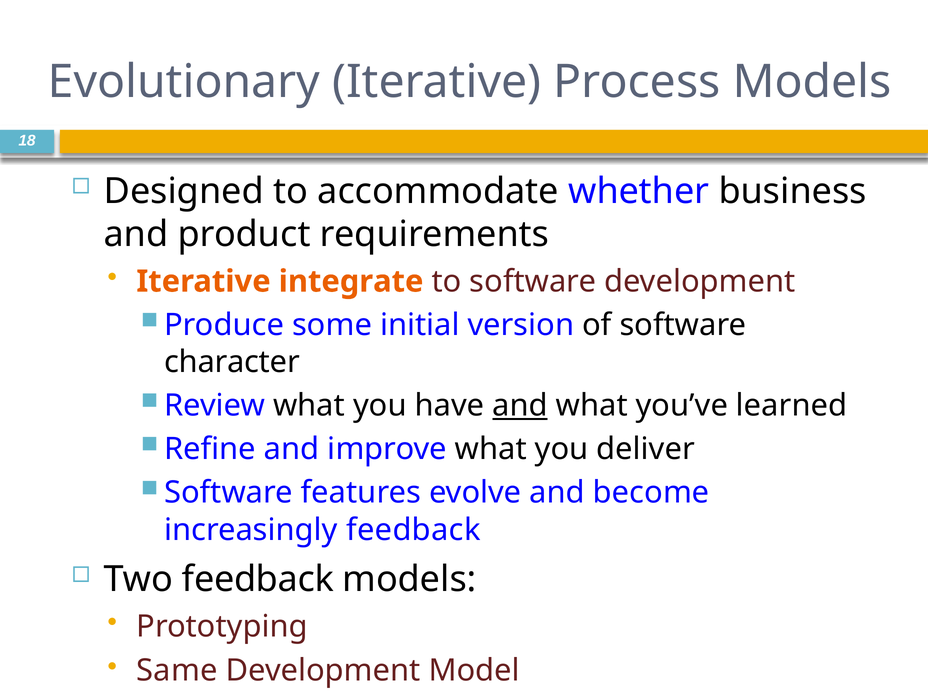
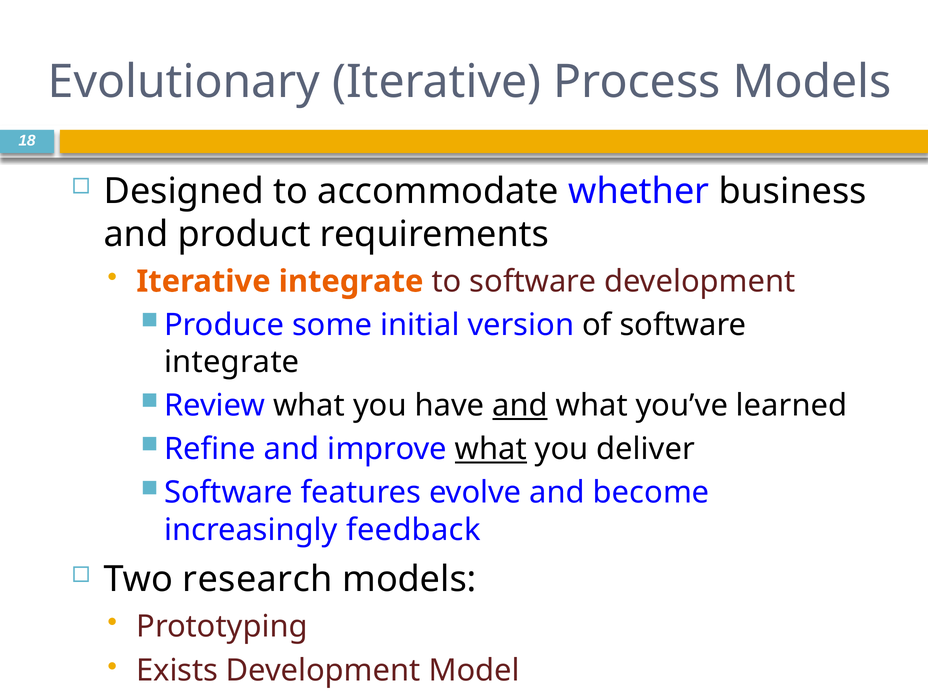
character: character -> integrate (232, 362)
what underline: none -> present (491, 449)
Two feedback: feedback -> research (258, 579)
Same: Same -> Exists (177, 671)
